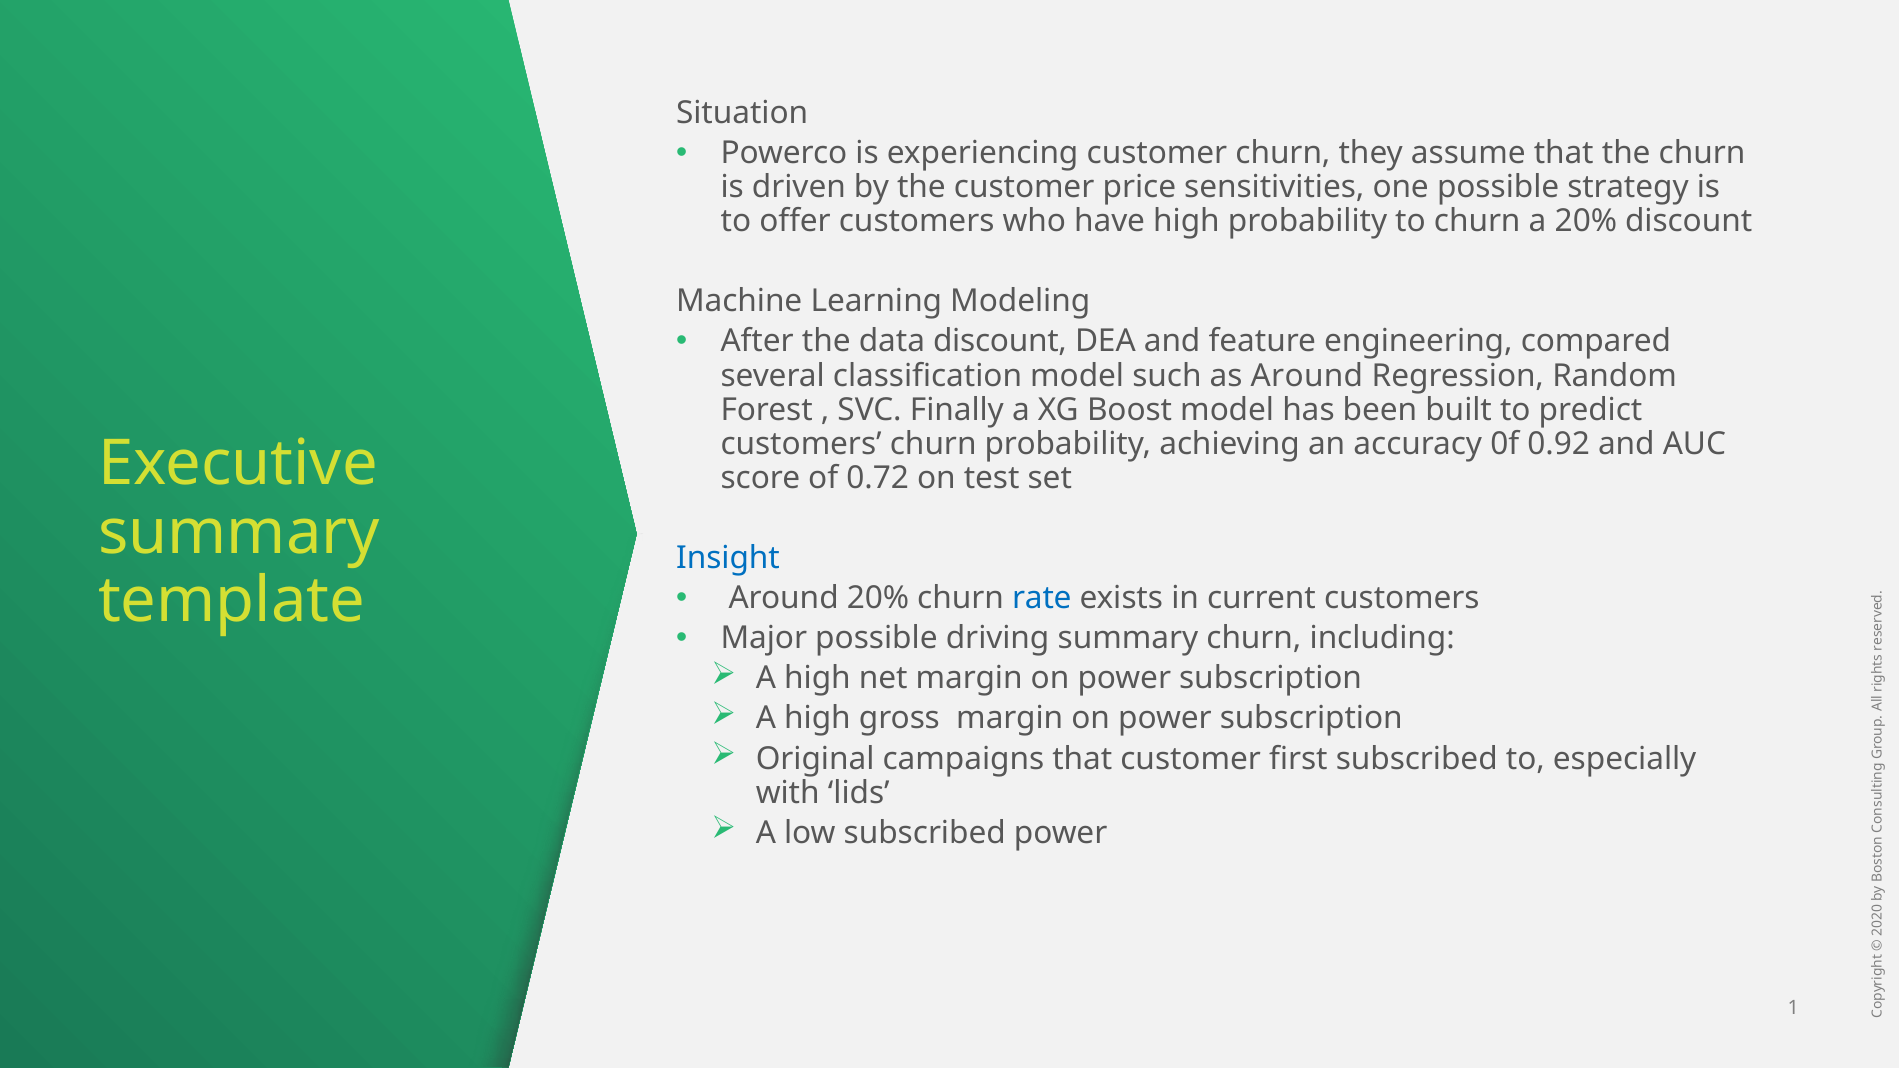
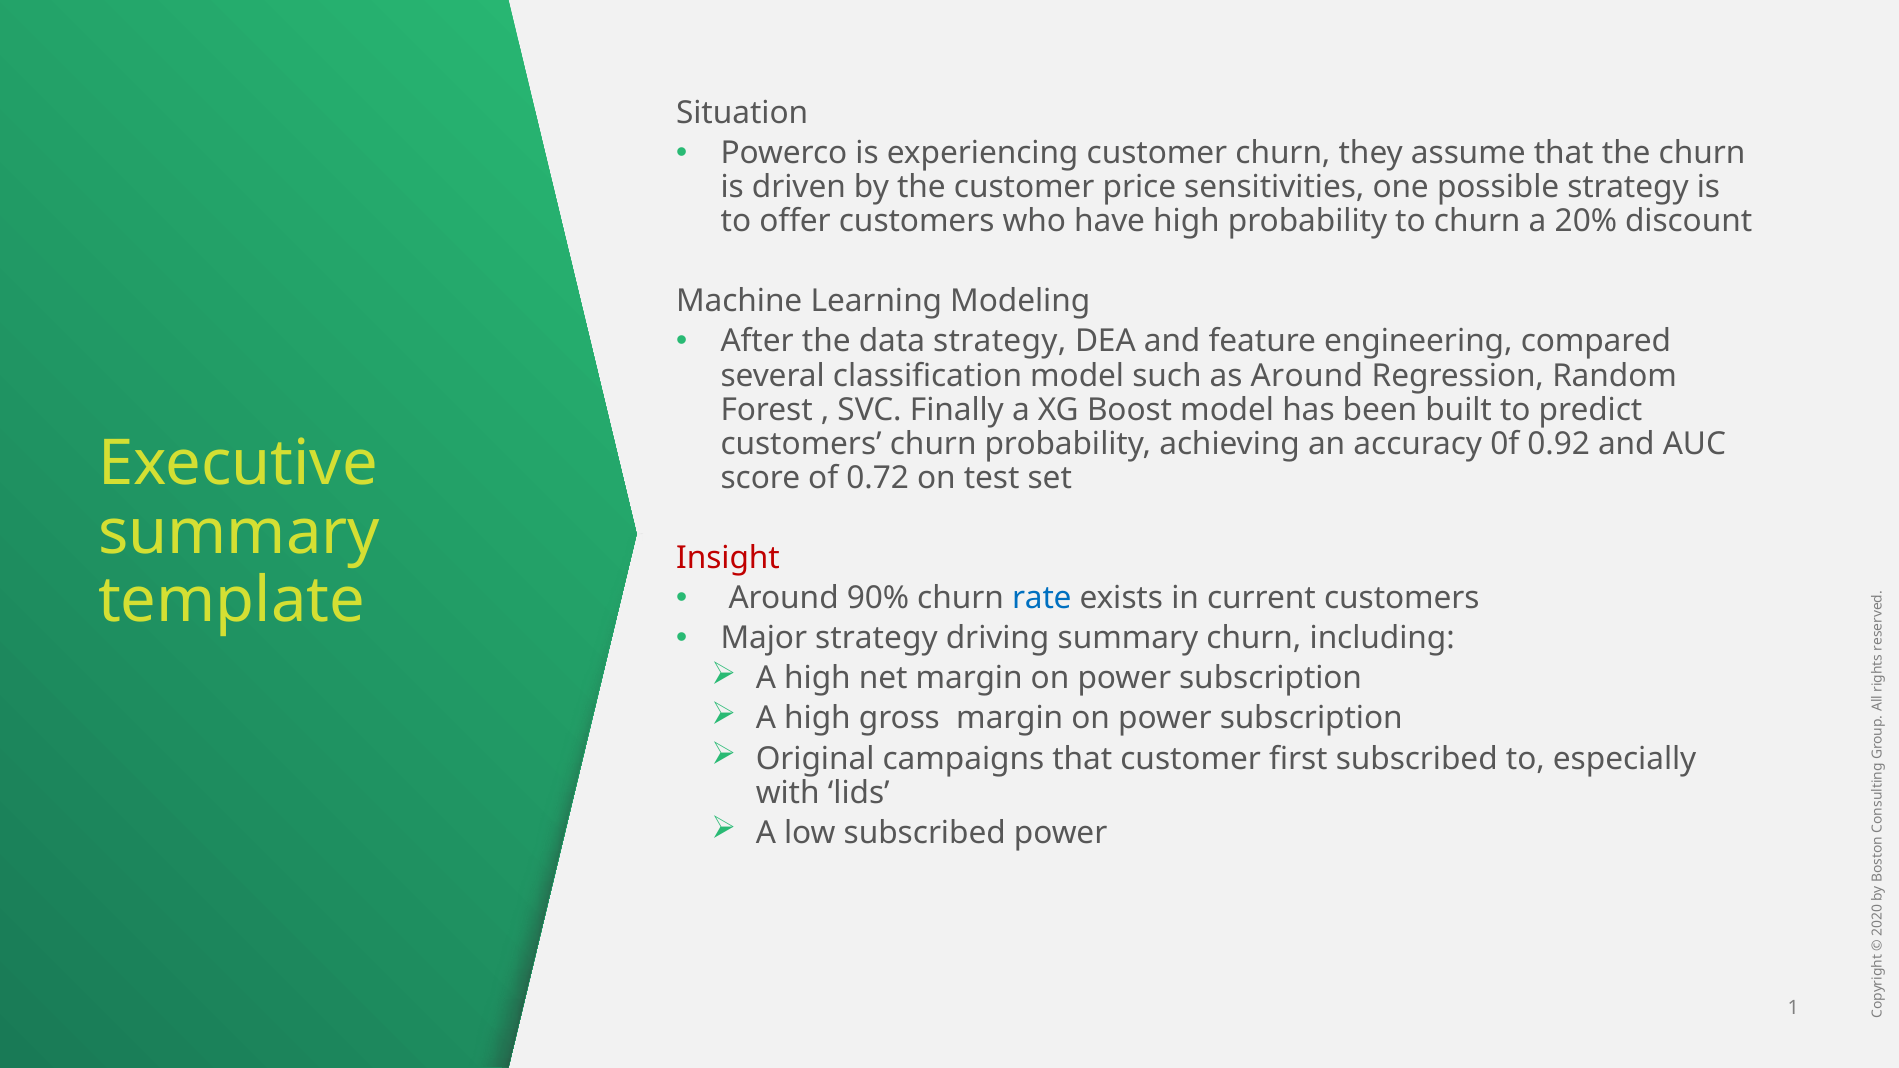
data discount: discount -> strategy (1000, 342)
Insight colour: blue -> red (728, 558)
Around 20%: 20% -> 90% (878, 598)
Major possible: possible -> strategy (876, 638)
